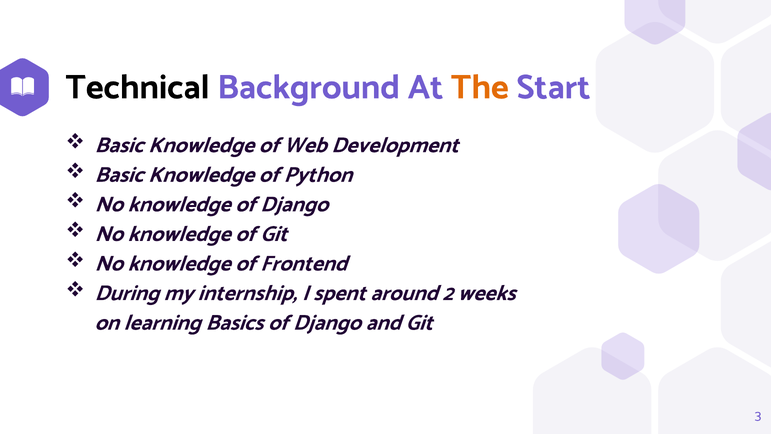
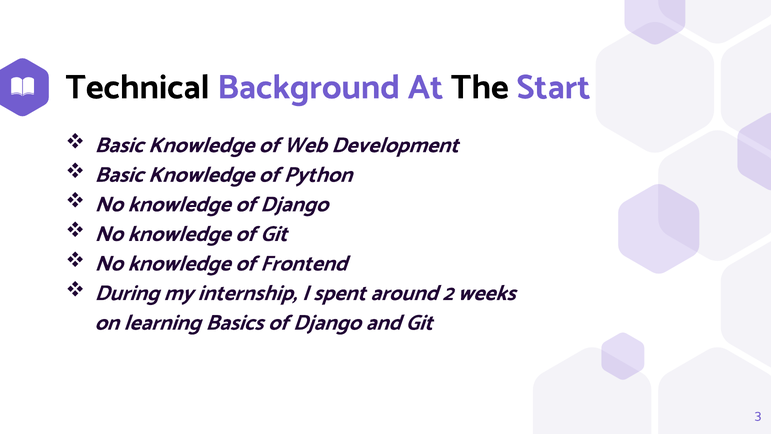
The colour: orange -> black (480, 87)
